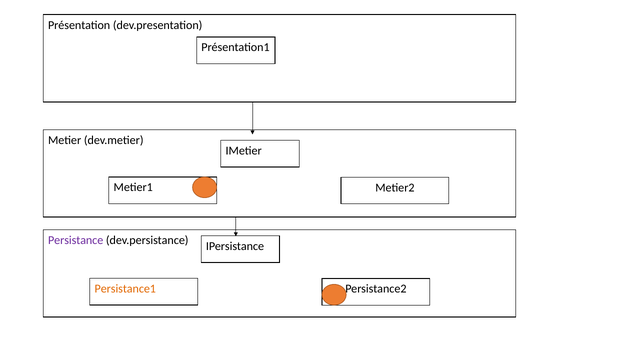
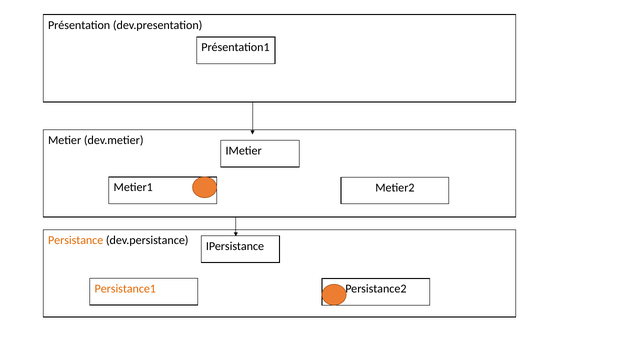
Persistance colour: purple -> orange (76, 240)
